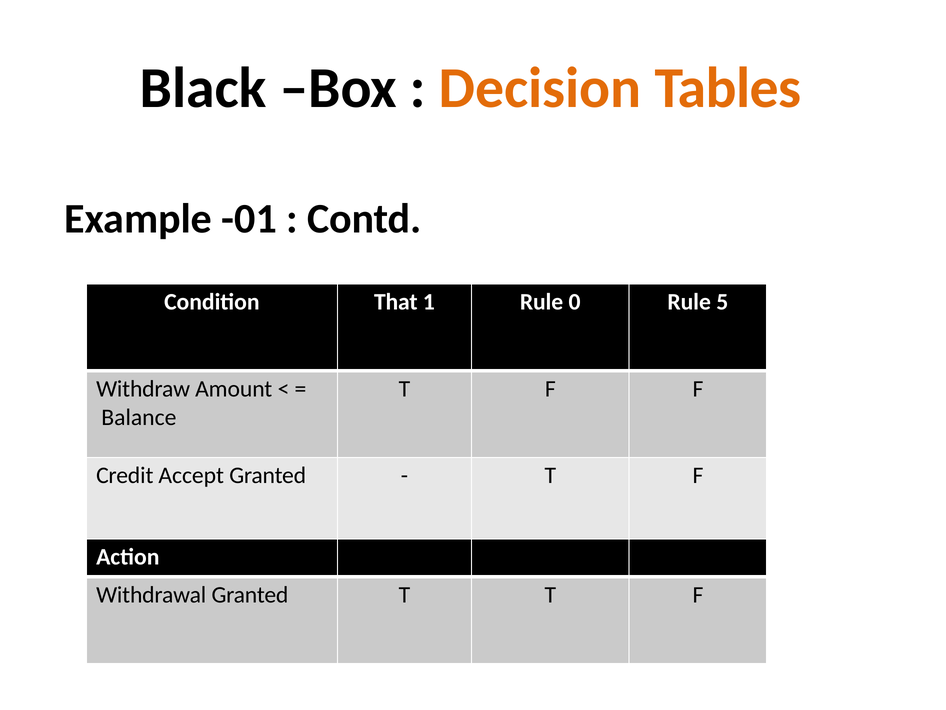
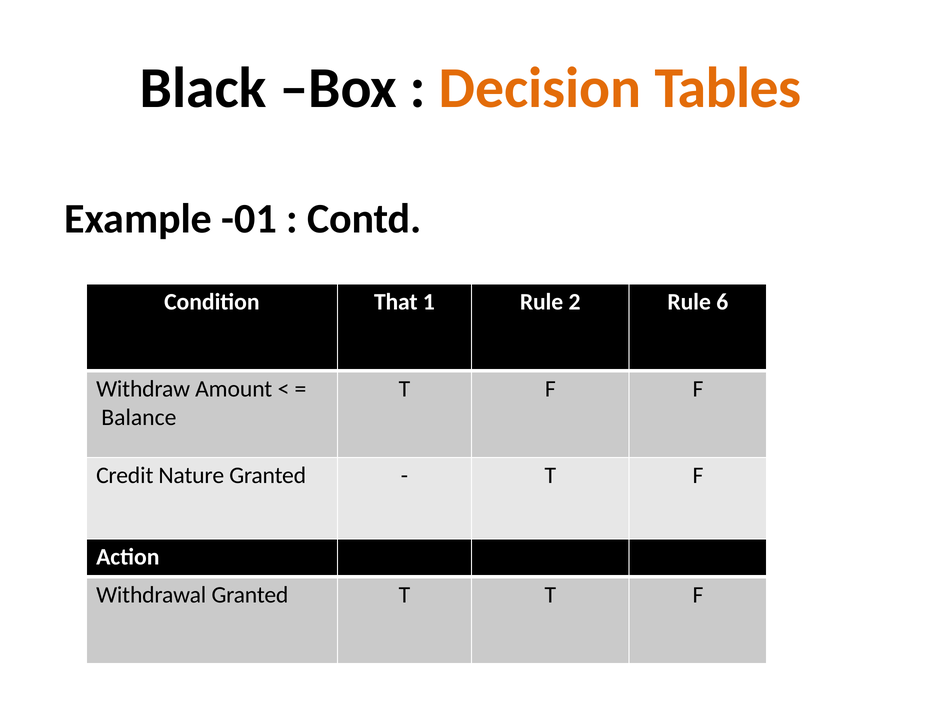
0: 0 -> 2 (575, 302)
5: 5 -> 6 (722, 302)
Accept: Accept -> Nature (191, 475)
